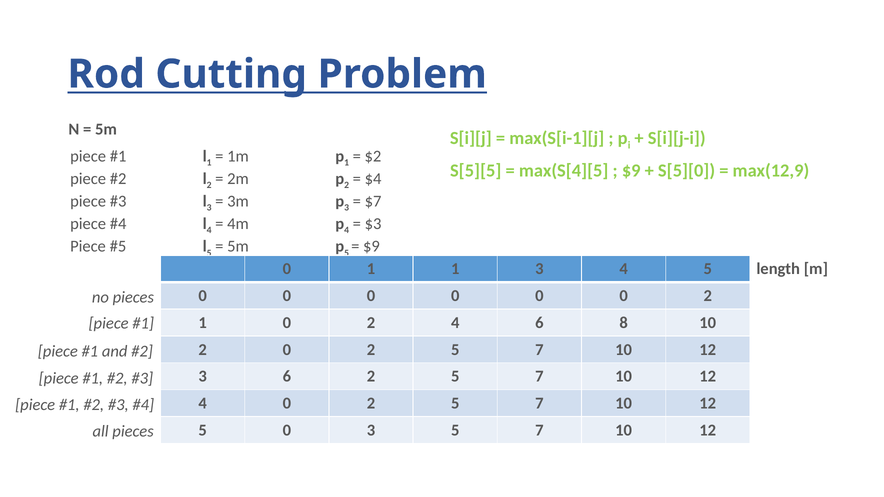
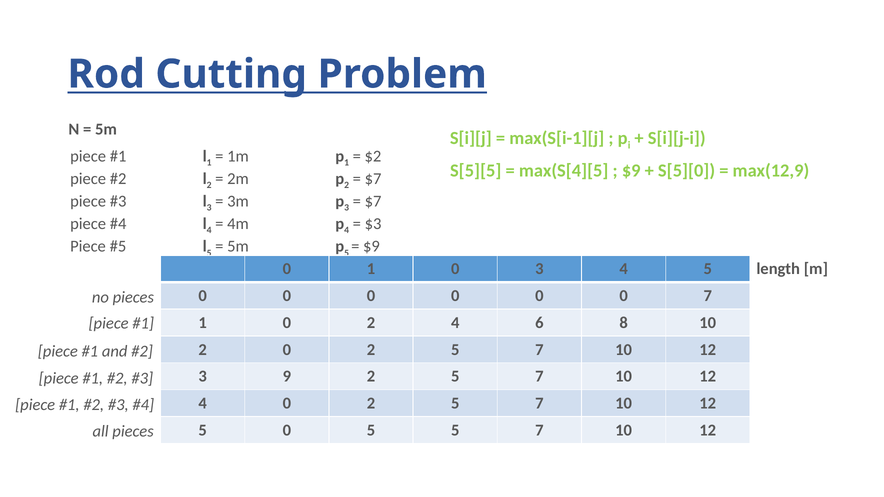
$4: $4 -> $7 (373, 179)
0 1 1: 1 -> 0 (455, 269)
0 0 2: 2 -> 7 (708, 296)
3 6: 6 -> 9 (287, 377)
0 3: 3 -> 5 (371, 430)
